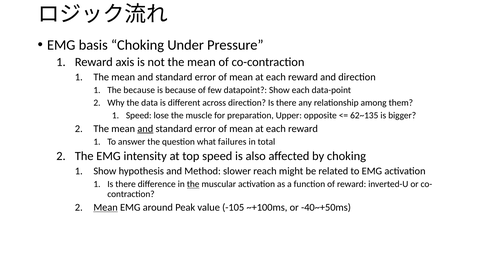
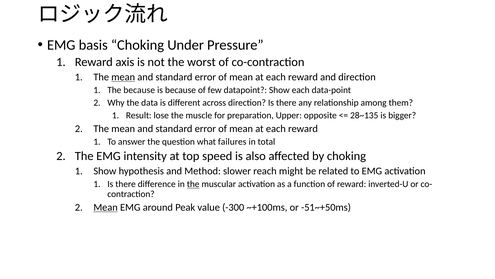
not the mean: mean -> worst (201, 62)
mean underline: none -> present (123, 77)
Speed: Speed -> Result (139, 115)
62~135: 62~135 -> 28~135 (364, 115)
and underline: present -> none (145, 128)
-105: -105 -> -300 (233, 207)
-40~+50ms: -40~+50ms -> -51~+50ms (326, 207)
